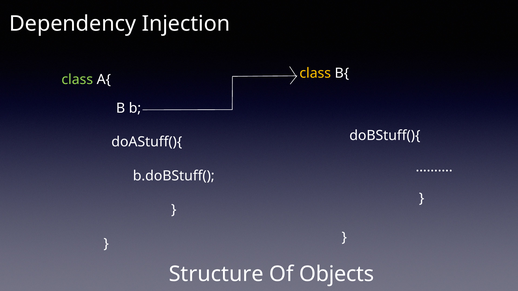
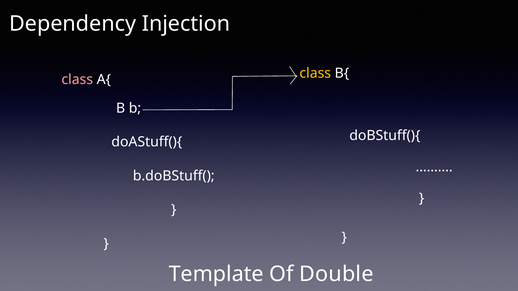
class colour: light green -> pink (77, 80)
Structure: Structure -> Template (216, 274)
Objects: Objects -> Double (336, 274)
